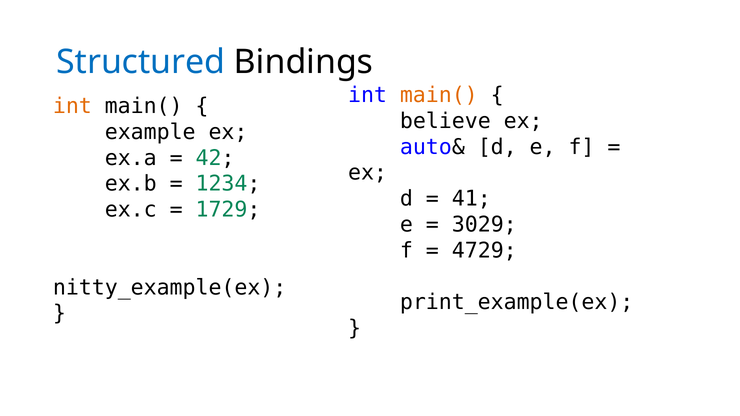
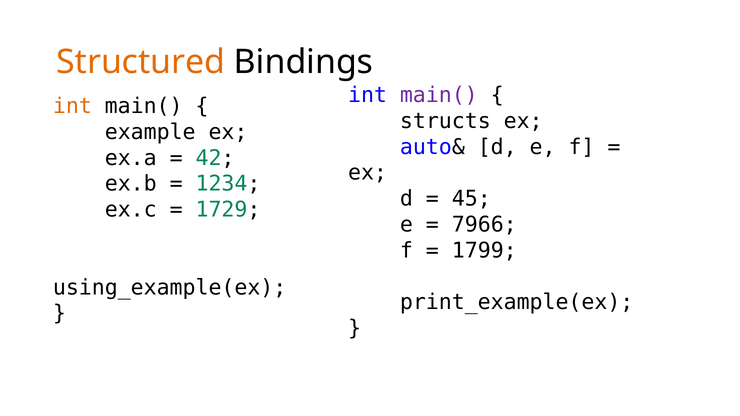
Structured colour: blue -> orange (141, 62)
main( colour: orange -> purple (439, 95)
believe: believe -> structs (445, 121)
41: 41 -> 45 (471, 199)
3029: 3029 -> 7966 (484, 225)
4729: 4729 -> 1799 (484, 251)
nitty_example(ex: nitty_example(ex -> using_example(ex (170, 288)
